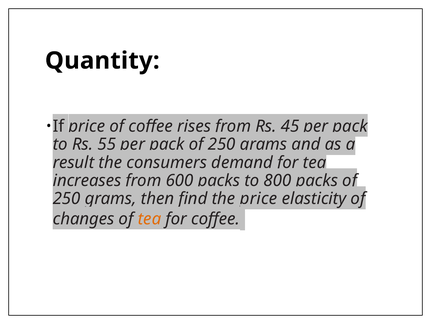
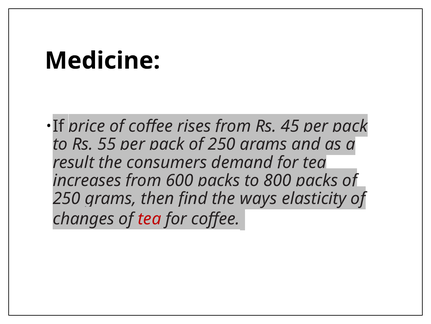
Quantity: Quantity -> Medicine (102, 61)
price: price -> ways (258, 198)
tea colour: orange -> red (149, 218)
